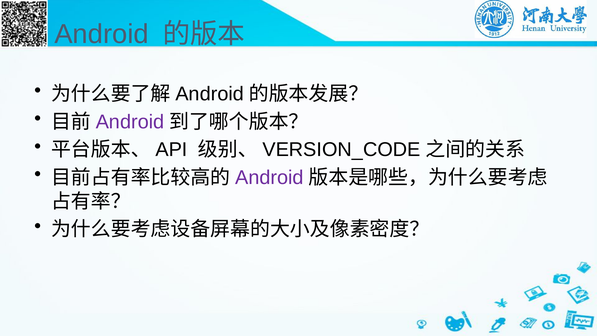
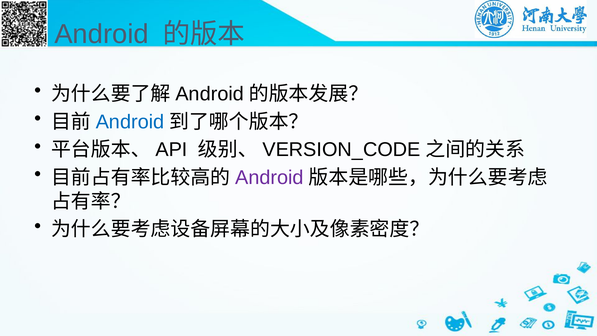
Android colour: purple -> blue (130, 122)
